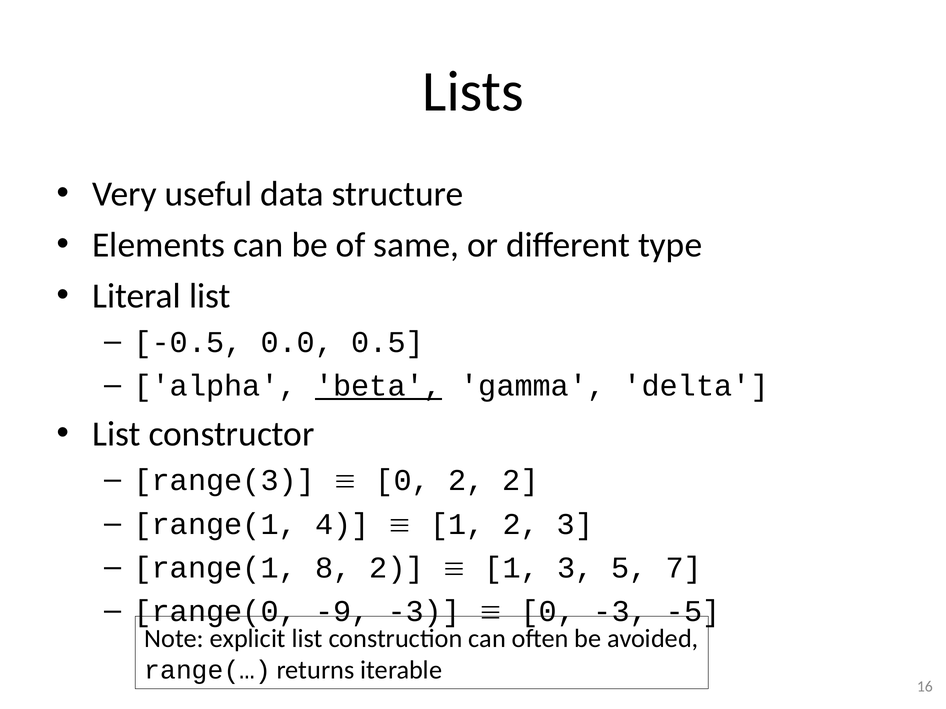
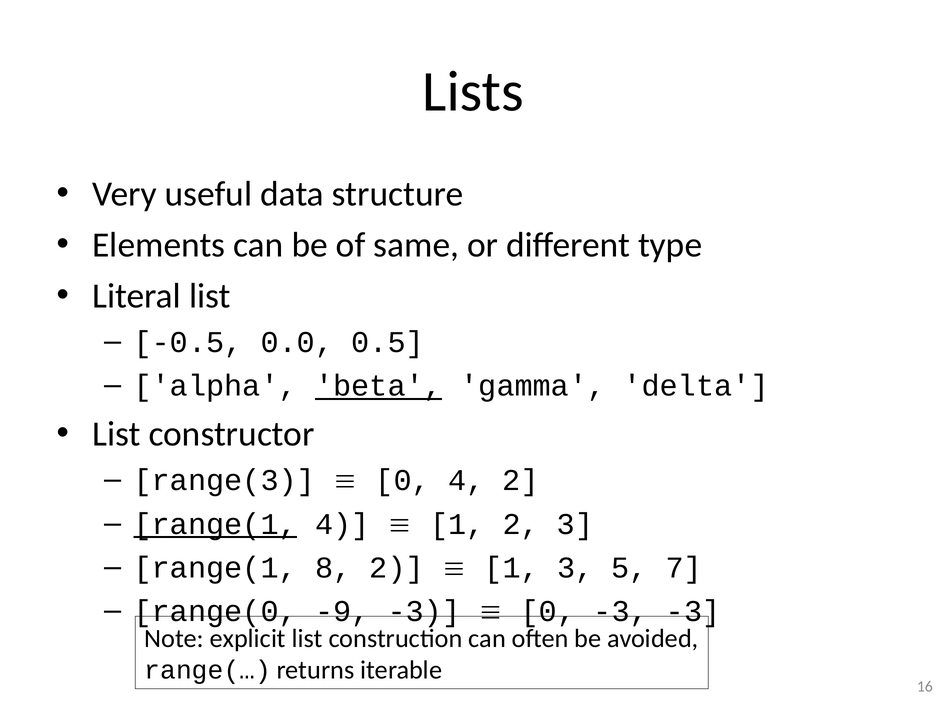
0 2: 2 -> 4 (466, 481)
range(1 underline: none -> present (215, 524)
-3 -5: -5 -> -3 (693, 612)
